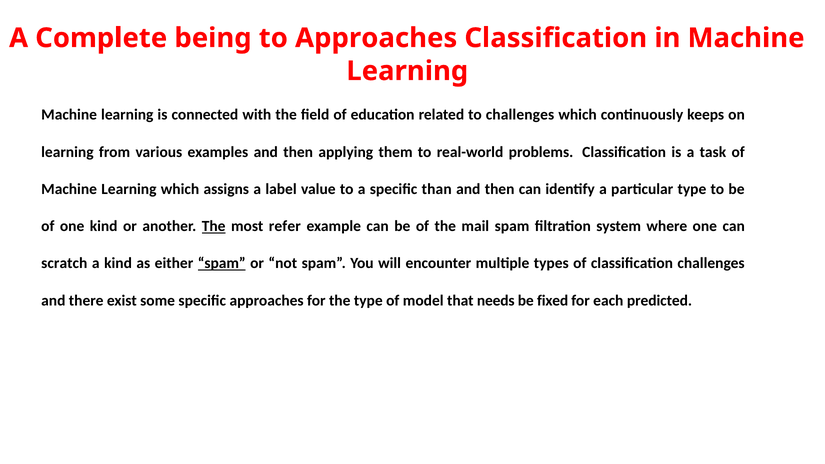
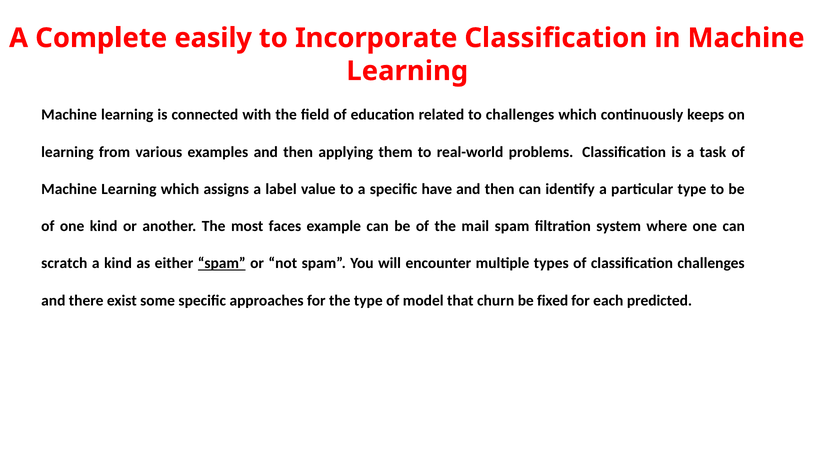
being: being -> easily (213, 38)
to Approaches: Approaches -> Incorporate (376, 38)
than: than -> have (437, 189)
The underline: present -> none (214, 226)
refer: refer -> faces (285, 226)
needs: needs -> churn (496, 300)
